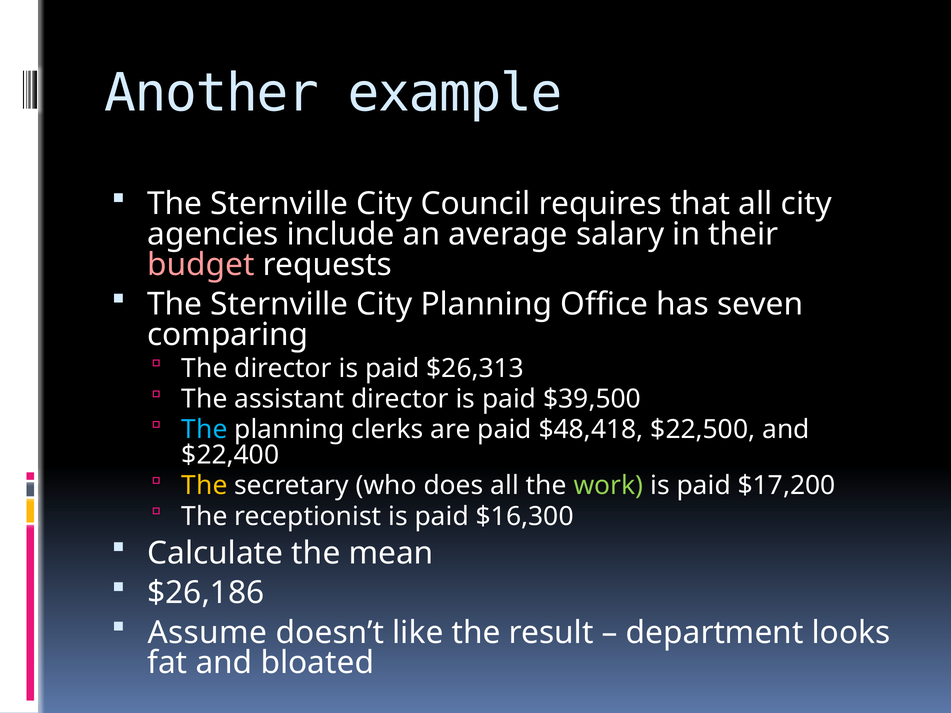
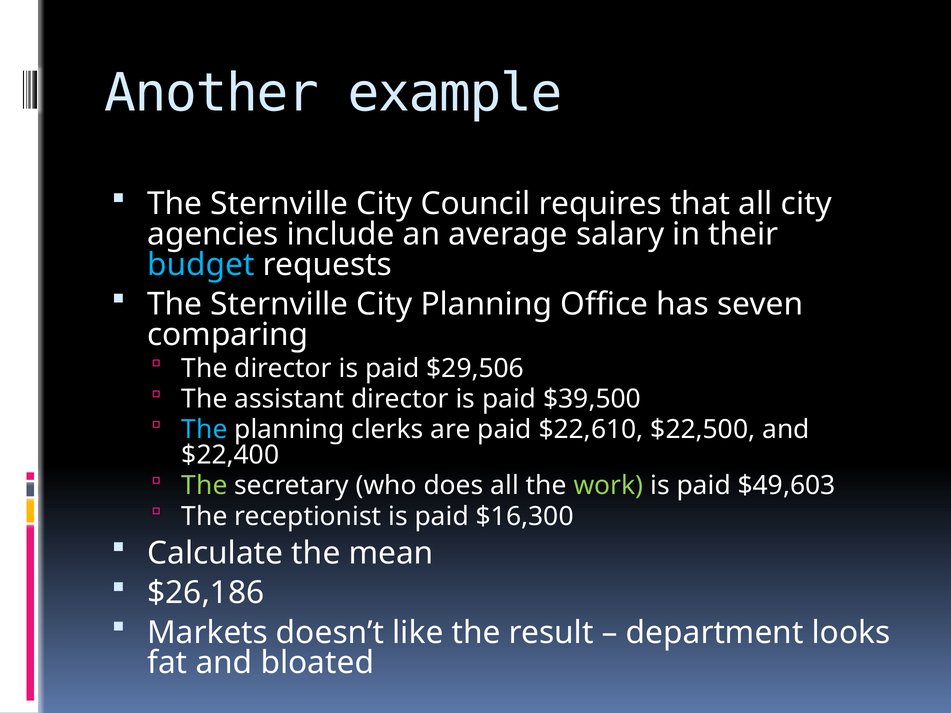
budget colour: pink -> light blue (201, 265)
$26,313: $26,313 -> $29,506 (475, 368)
$48,418: $48,418 -> $22,610 (591, 430)
The colour: yellow -> light green (204, 486)
$17,200: $17,200 -> $49,603 (787, 486)
Assume: Assume -> Markets (208, 633)
